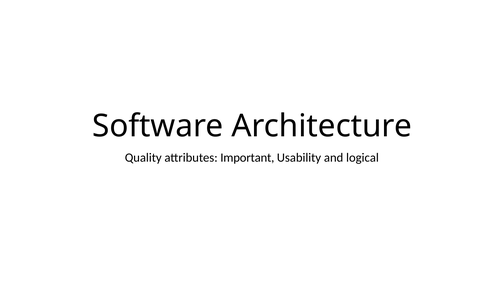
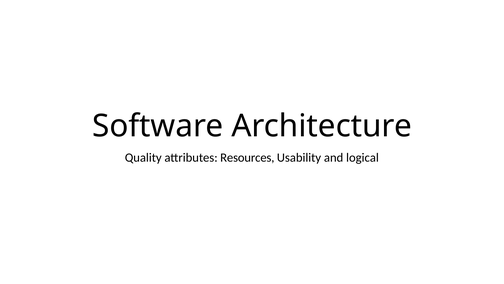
Important: Important -> Resources (247, 158)
